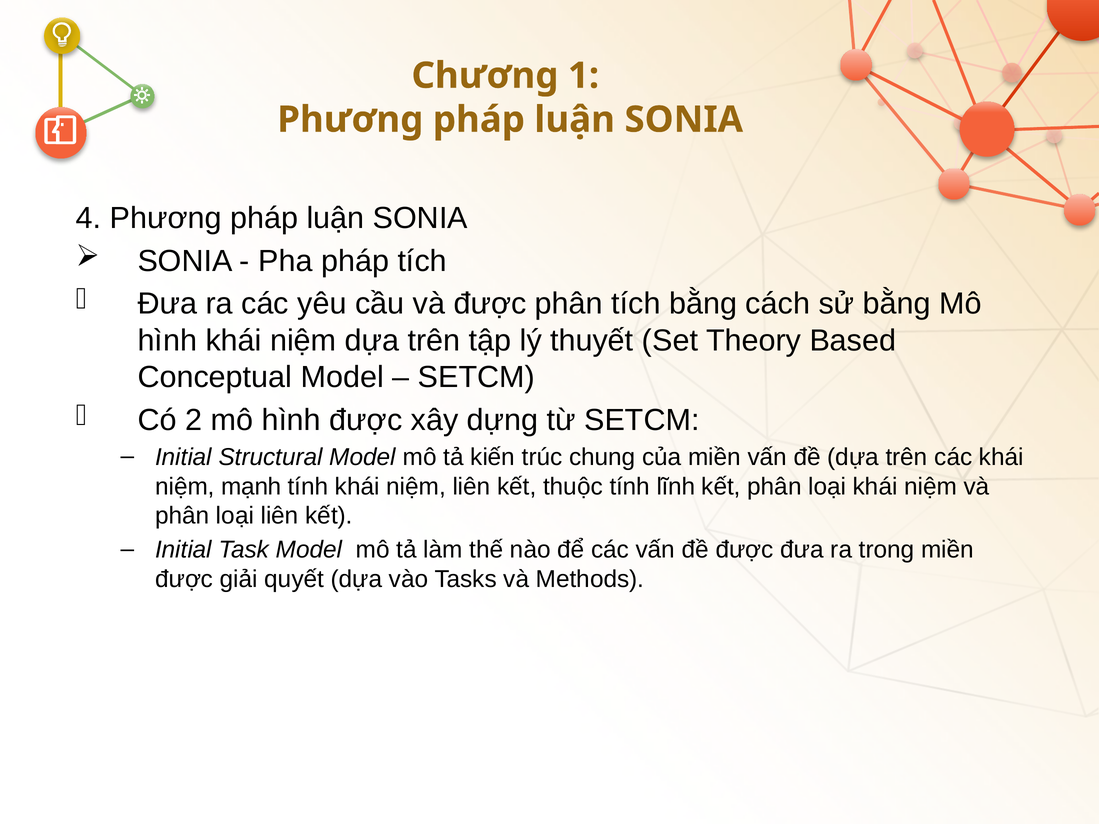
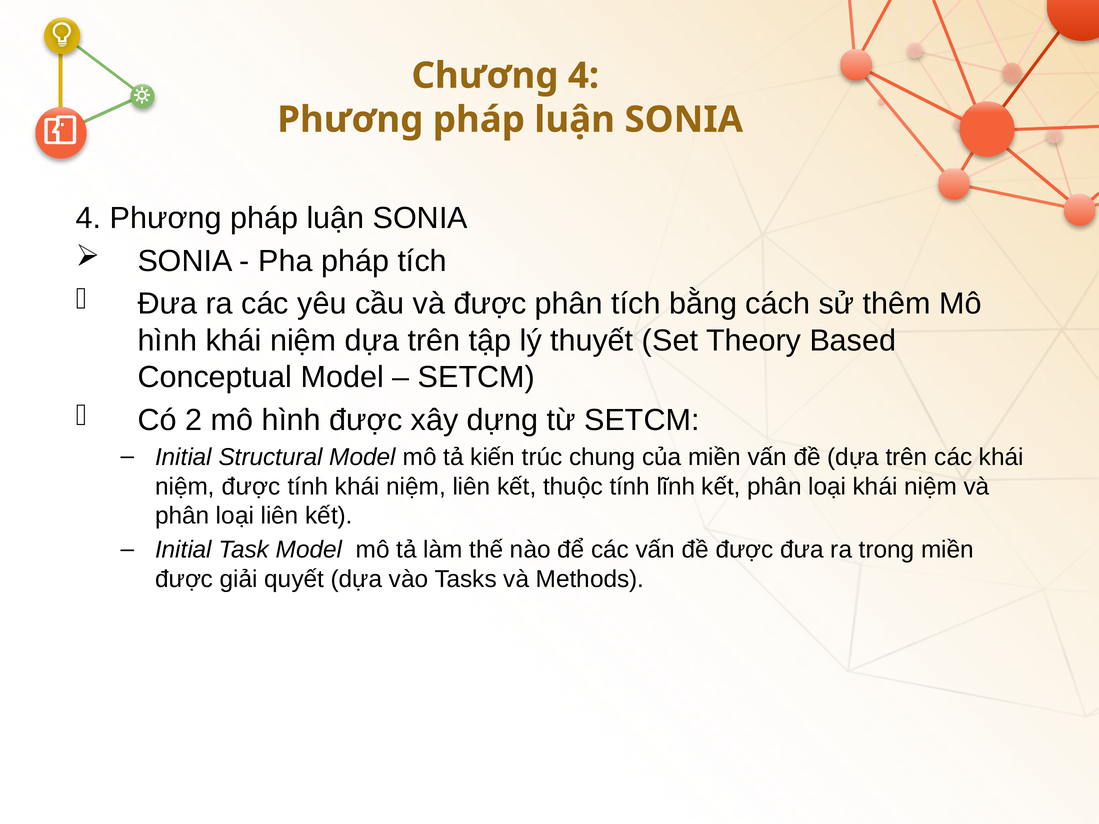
Chương 1: 1 -> 4 (584, 76)
sử bằng: bằng -> thêm (897, 304)
niệm mạnh: mạnh -> được (251, 487)
